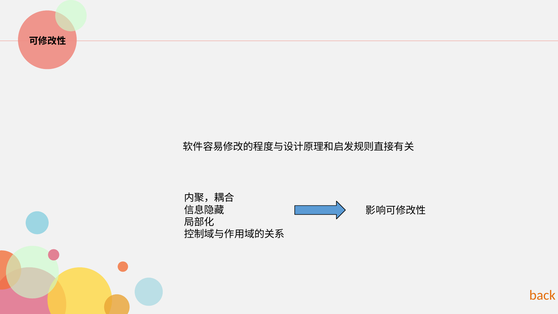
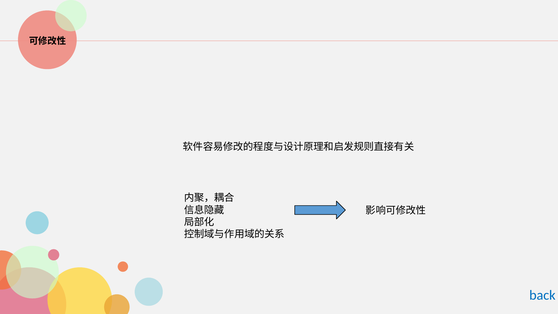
back colour: orange -> blue (542, 295)
